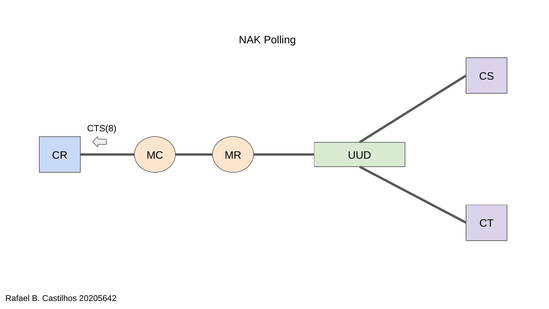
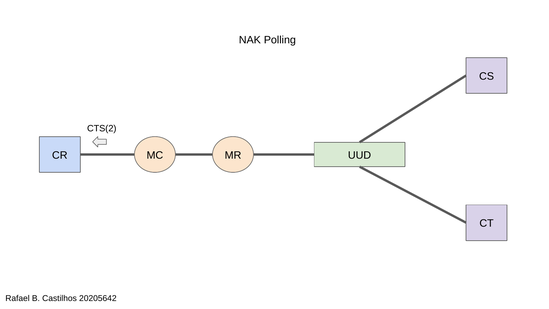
CTS(8: CTS(8 -> CTS(2 (102, 128)
